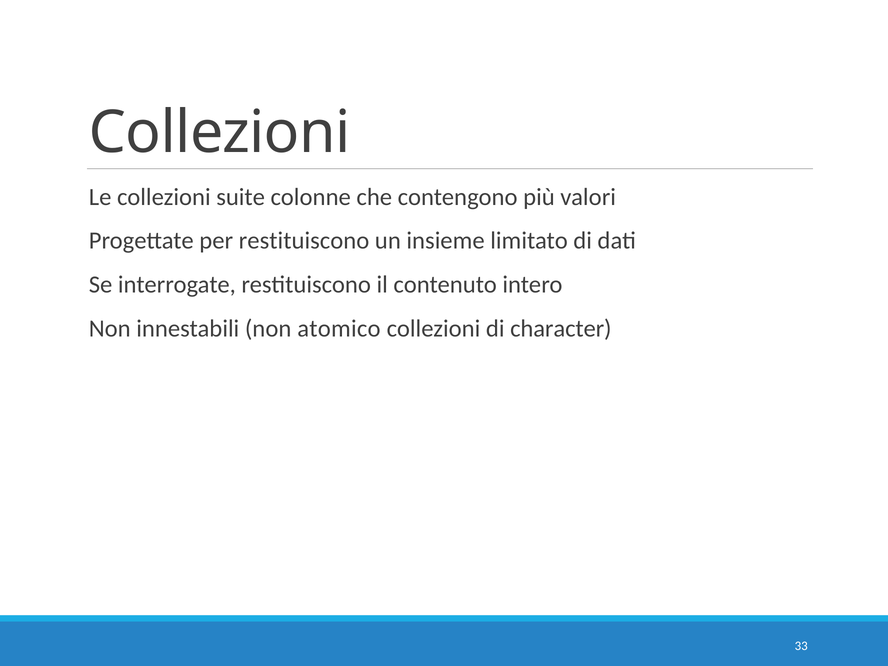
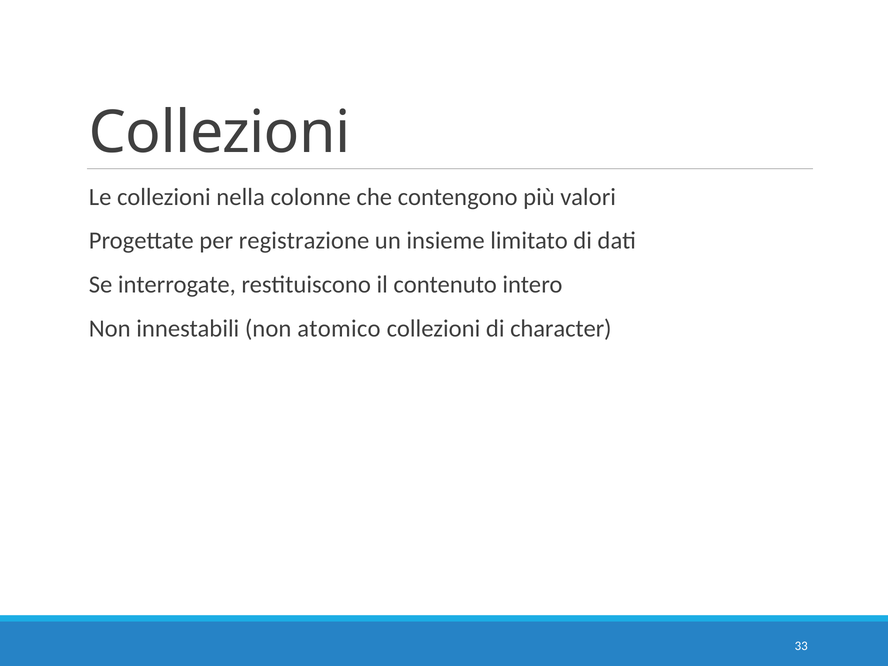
suite: suite -> nella (241, 197)
per restituiscono: restituiscono -> registrazione (304, 241)
